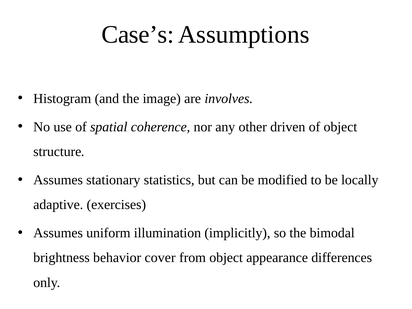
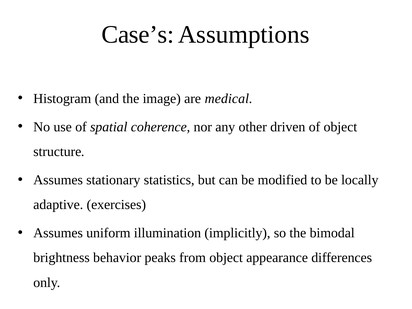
involves: involves -> medical (229, 98)
cover: cover -> peaks (160, 258)
